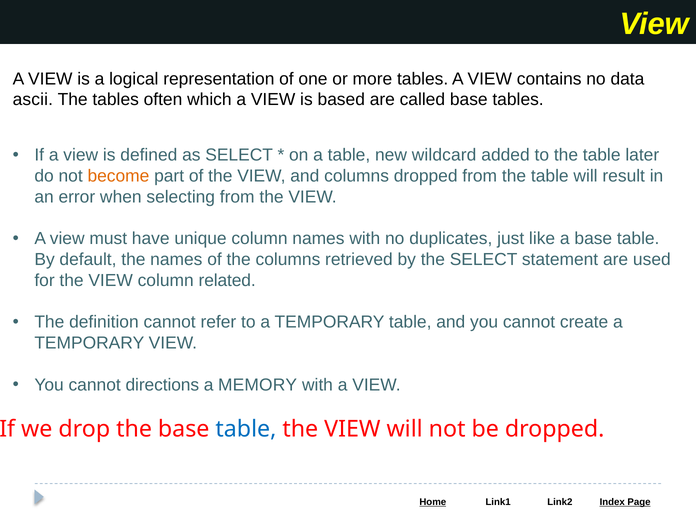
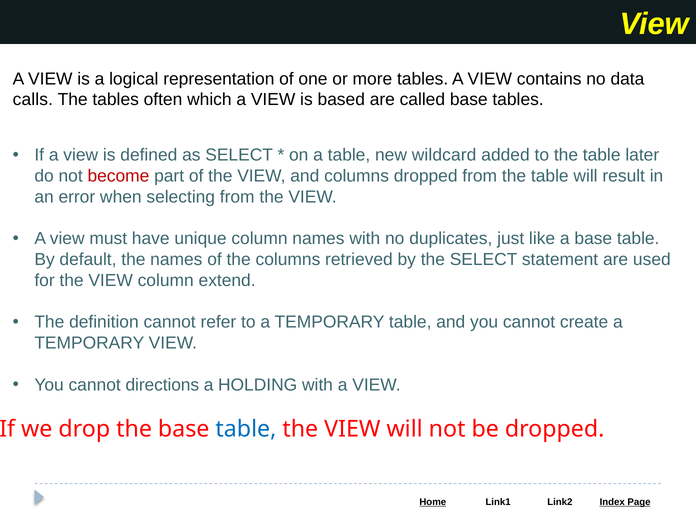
ascii: ascii -> calls (33, 100)
become colour: orange -> red (118, 176)
related: related -> extend (227, 280)
MEMORY: MEMORY -> HOLDING (258, 385)
